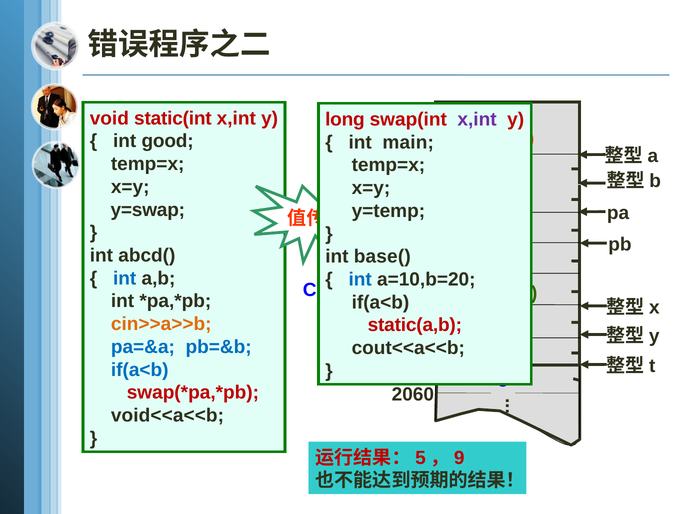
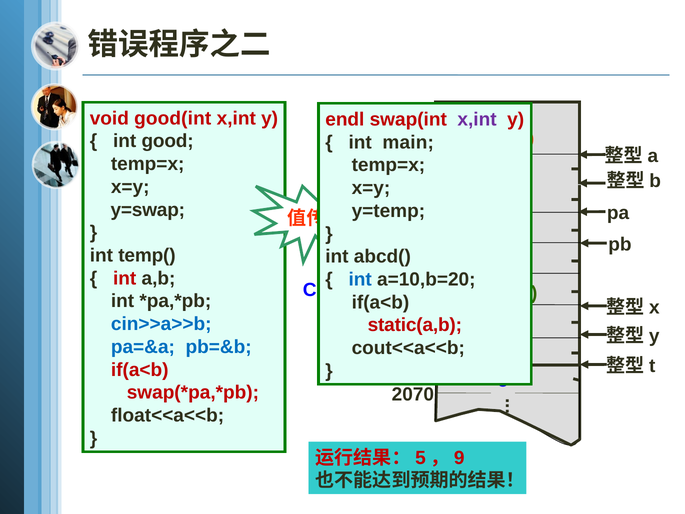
static(int: static(int -> good(int (173, 118)
long: long -> endl (345, 119)
abcd(: abcd( -> temp( (147, 255)
base(: base( -> abcd( (382, 256)
int colour: blue -> red (125, 278)
cin>>a>>b colour: orange -> blue (161, 324)
if(a<b colour: blue -> red (140, 370)
2060: 2060 -> 2070 (413, 394)
void<<a<<b: void<<a<<b -> float<<a<<b (168, 415)
